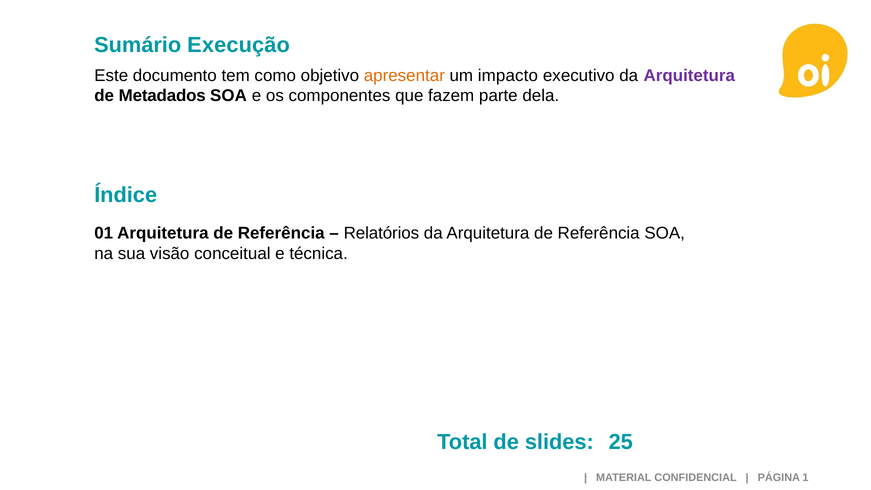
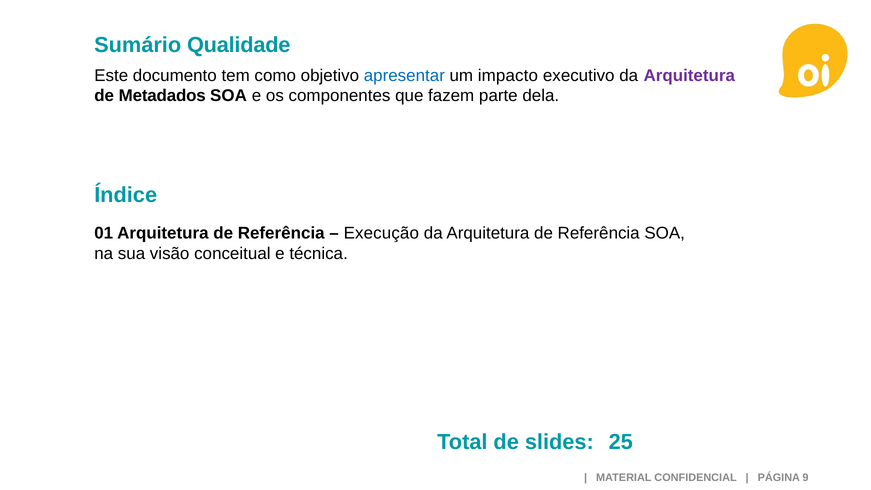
Execução: Execução -> Qualidade (239, 45)
apresentar colour: orange -> blue (404, 75)
Relatórios: Relatórios -> Execução (381, 233)
1: 1 -> 9 (806, 478)
